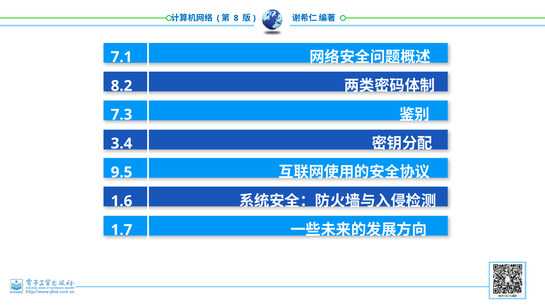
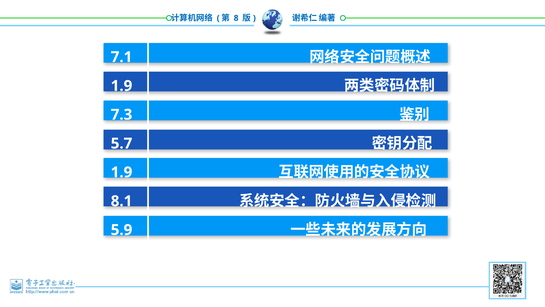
8.2: 8.2 -> 1.9 (122, 86)
3.4: 3.4 -> 5.7 (122, 143)
9.5: 9.5 -> 1.9 (122, 172)
1.6: 1.6 -> 8.1 (122, 201)
1.7: 1.7 -> 5.9 (122, 230)
